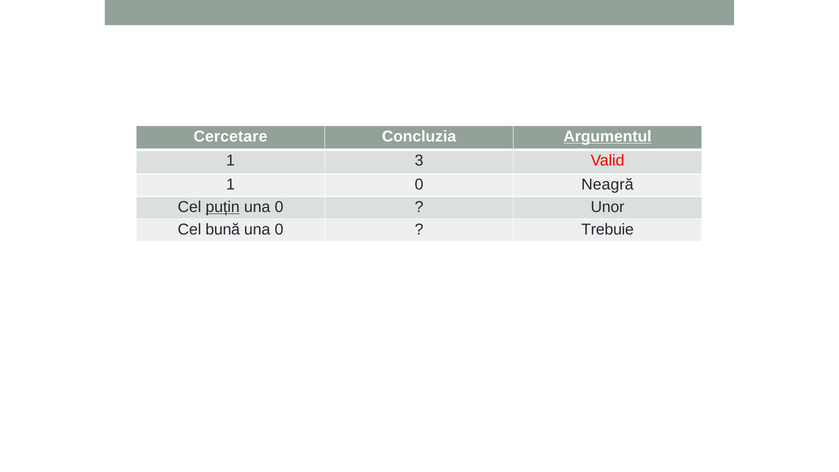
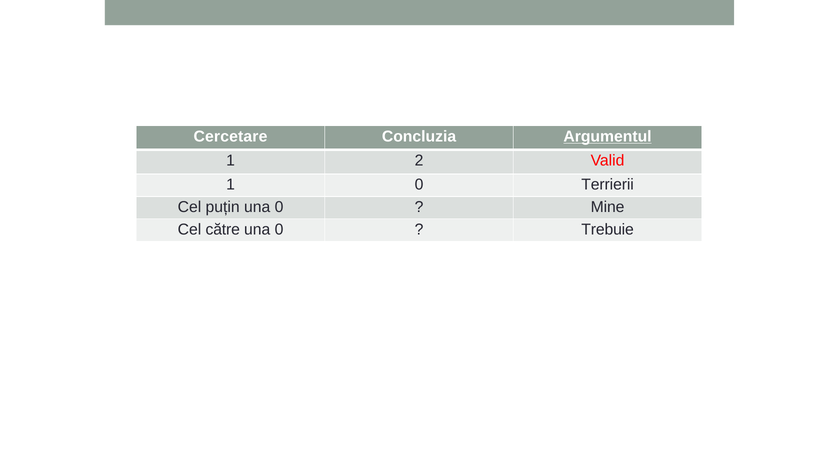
3: 3 -> 2 (419, 160)
Neagră: Neagră -> Terrierii (608, 185)
puțin underline: present -> none (223, 207)
Unor: Unor -> Mine (608, 207)
bună: bună -> către (223, 229)
